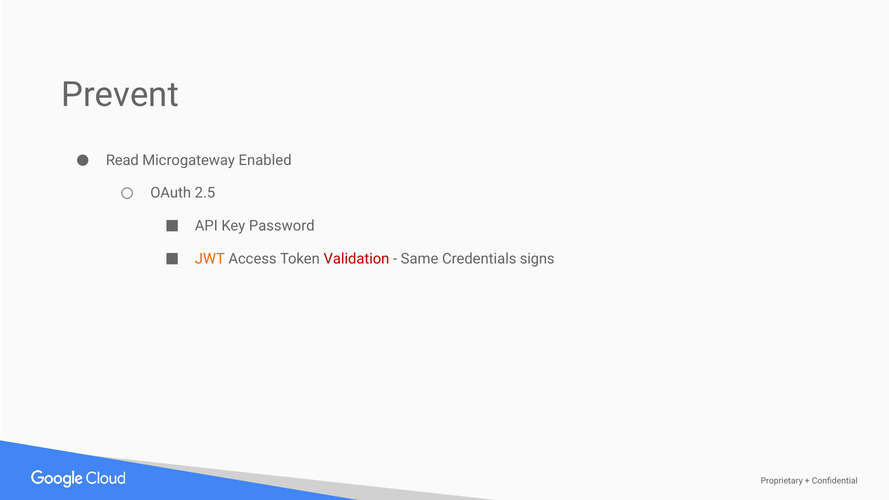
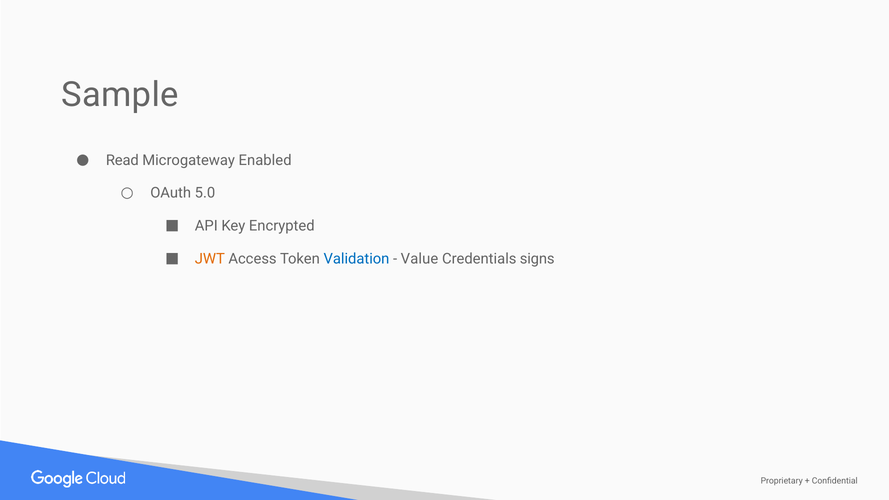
Prevent: Prevent -> Sample (120, 95)
2.5: 2.5 -> 5.0 (205, 193)
Password: Password -> Encrypted (282, 226)
Validation colour: red -> blue (356, 259)
Same: Same -> Value (420, 259)
